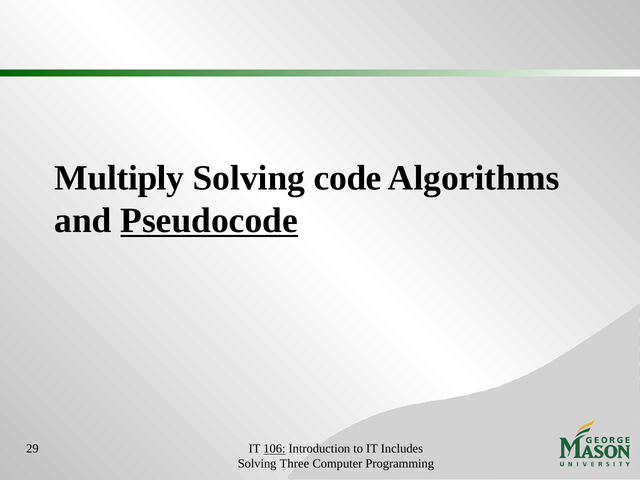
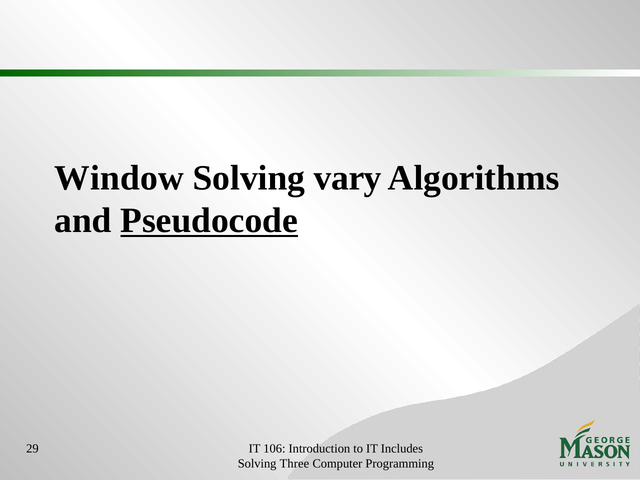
Multiply: Multiply -> Window (119, 178)
code: code -> vary (348, 178)
106 underline: present -> none (274, 449)
